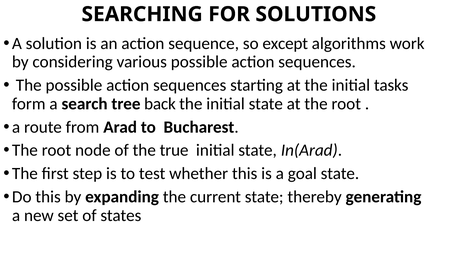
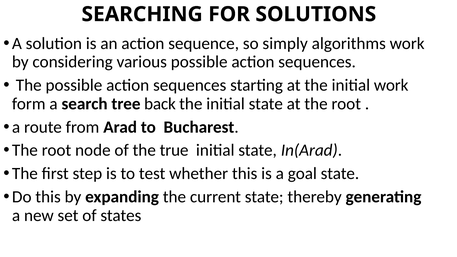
except: except -> simply (285, 43)
initial tasks: tasks -> work (391, 85)
